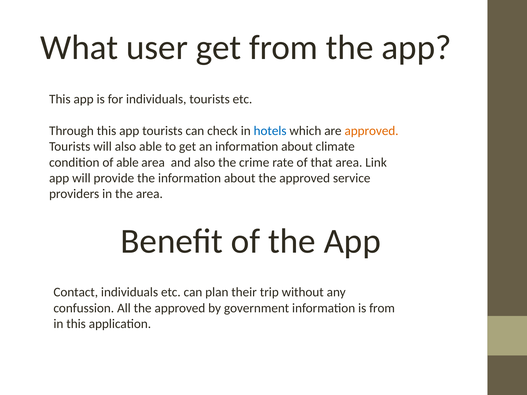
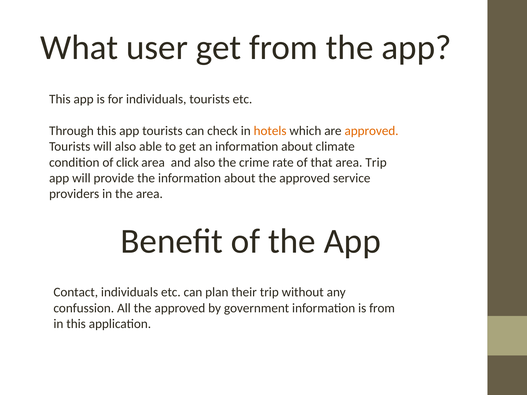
hotels colour: blue -> orange (270, 131)
of able: able -> click (127, 162)
area Link: Link -> Trip (376, 162)
